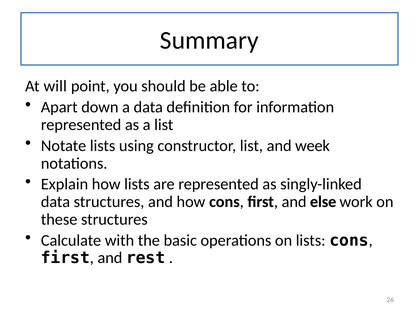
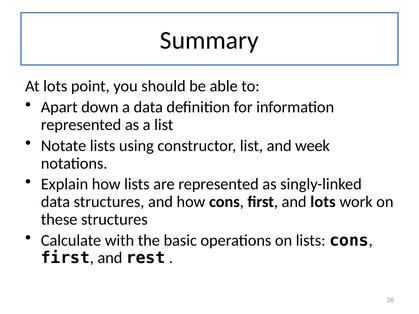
At will: will -> lots (55, 86)
and else: else -> lots (323, 202)
